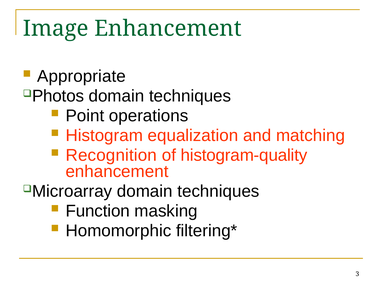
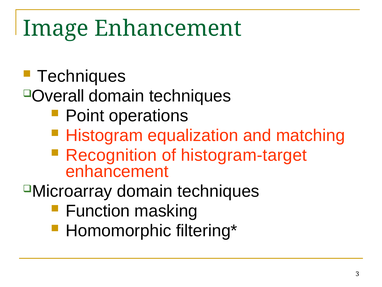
Appropriate: Appropriate -> Techniques (81, 76)
Photos: Photos -> Overall (58, 96)
histogram-quality: histogram-quality -> histogram-target (244, 155)
